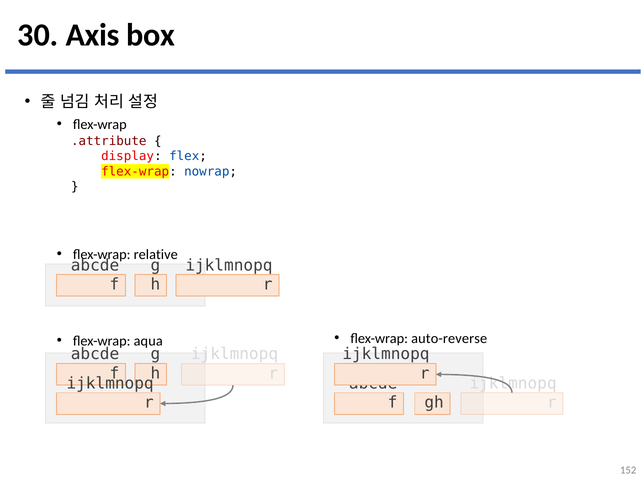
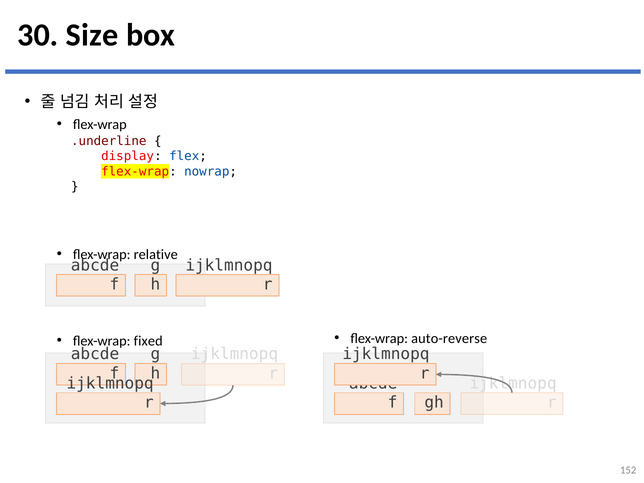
Axis: Axis -> Size (92, 35)
.attribute: .attribute -> .underline (109, 141)
aqua: aqua -> fixed (148, 341)
